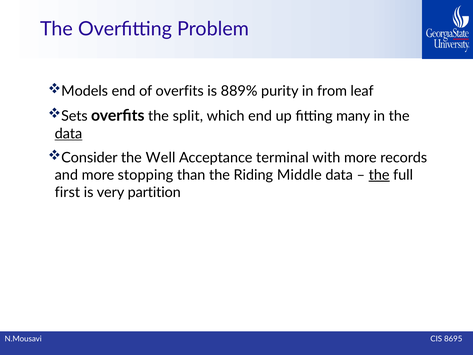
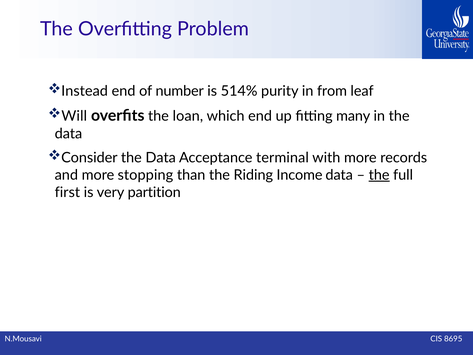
Models: Models -> Instead (85, 91)
of overfits: overfits -> number (180, 91)
889%: 889% -> 514% (239, 91)
Sets: Sets -> Will (74, 116)
split: split -> loan (188, 116)
data underline: present -> none (68, 134)
Consider the Well: Well -> Data (161, 158)
Middle: Middle -> Income (299, 175)
